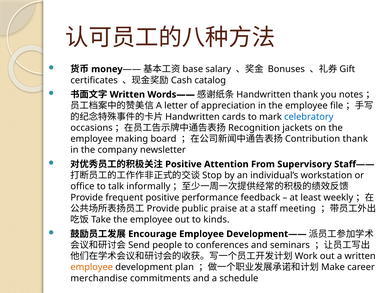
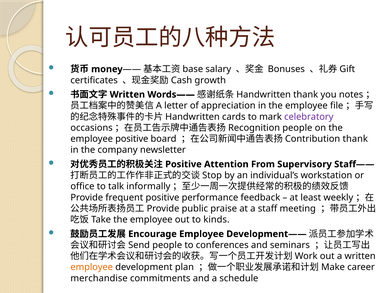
catalog: catalog -> growth (210, 80)
celebratory colour: blue -> purple (309, 117)
jackets: jackets -> people (297, 128)
employee making: making -> positive (132, 139)
